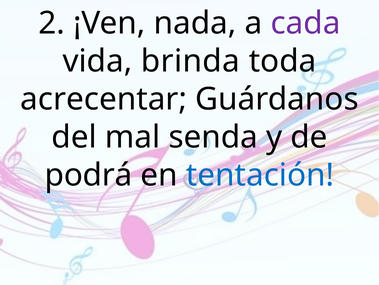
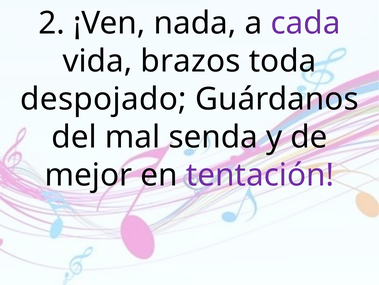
brinda: brinda -> brazos (190, 61)
acrecentar: acrecentar -> despojado (103, 99)
podrá: podrá -> mejor (88, 175)
tentación colour: blue -> purple (260, 175)
